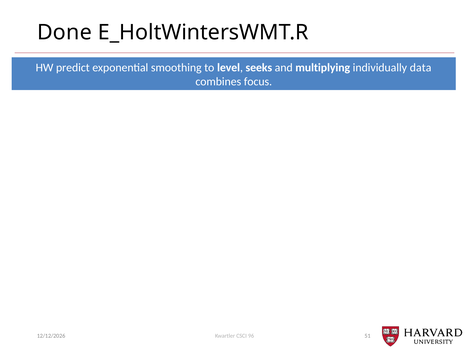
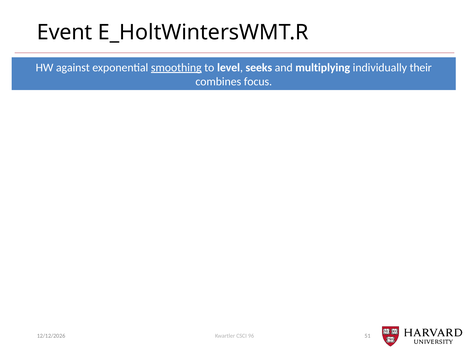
Done: Done -> Event (65, 33)
predict: predict -> against (73, 67)
smoothing underline: none -> present (176, 67)
data: data -> their (421, 67)
